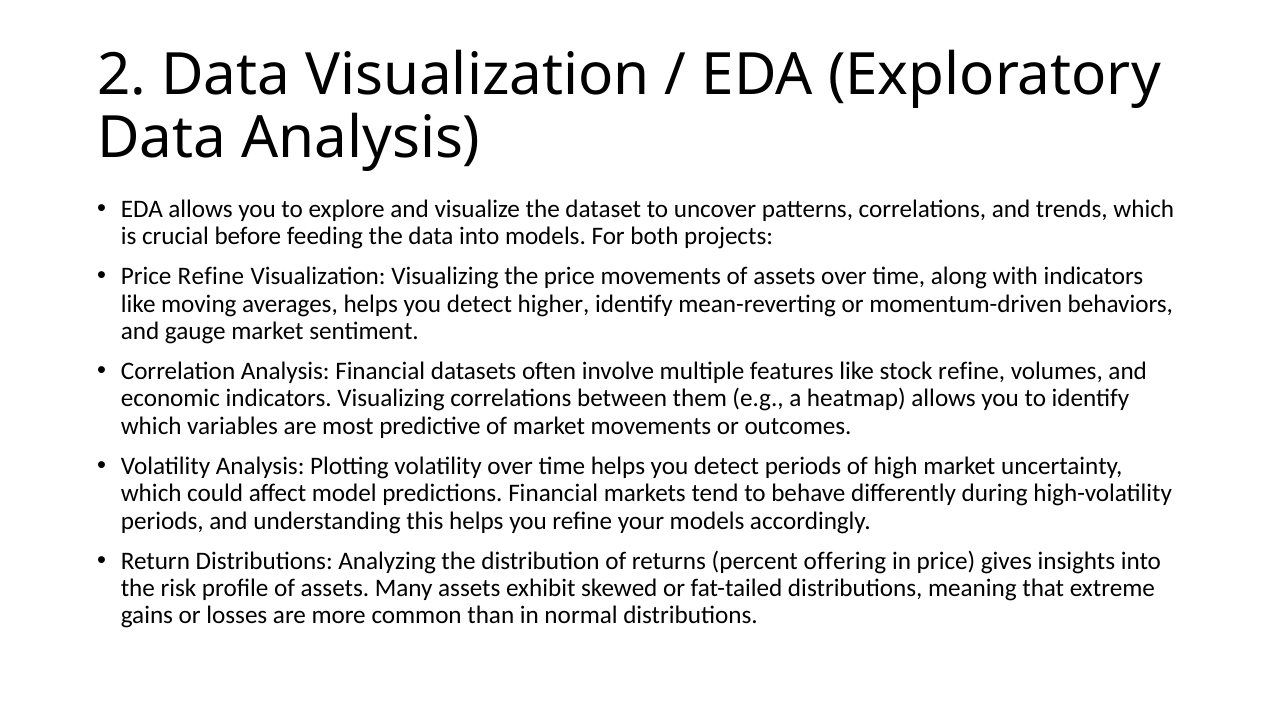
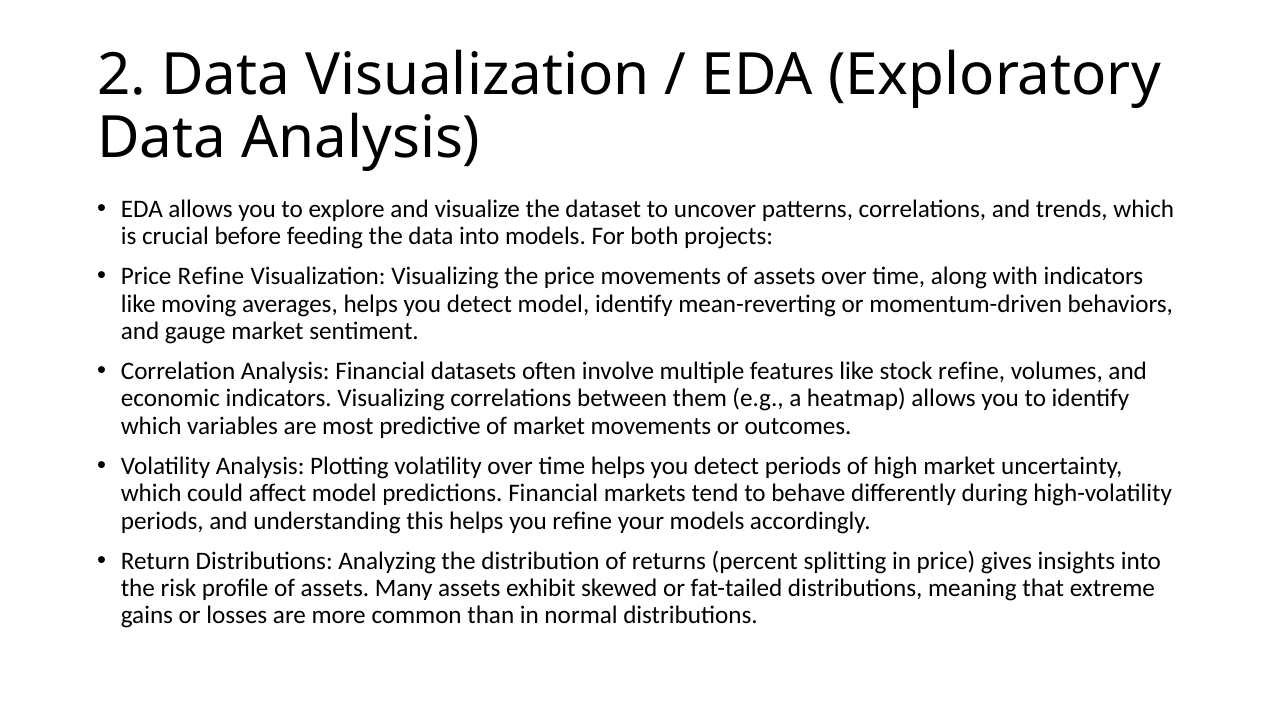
detect higher: higher -> model (554, 304)
offering: offering -> splitting (845, 561)
